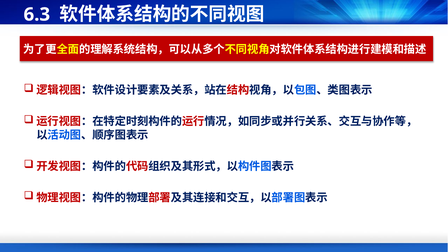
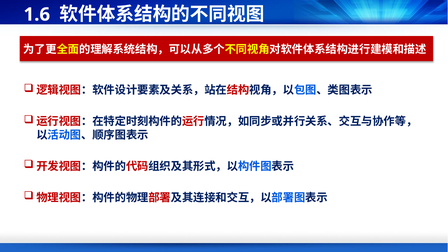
6.3: 6.3 -> 1.6 (37, 14)
